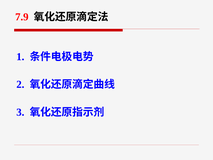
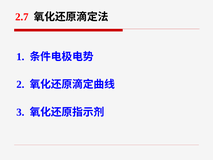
7.9: 7.9 -> 2.7 (22, 17)
